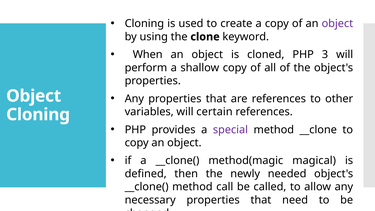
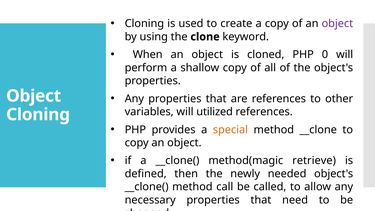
3: 3 -> 0 (325, 55)
certain: certain -> utilized (215, 112)
special colour: purple -> orange (230, 130)
magical: magical -> retrieve (314, 161)
